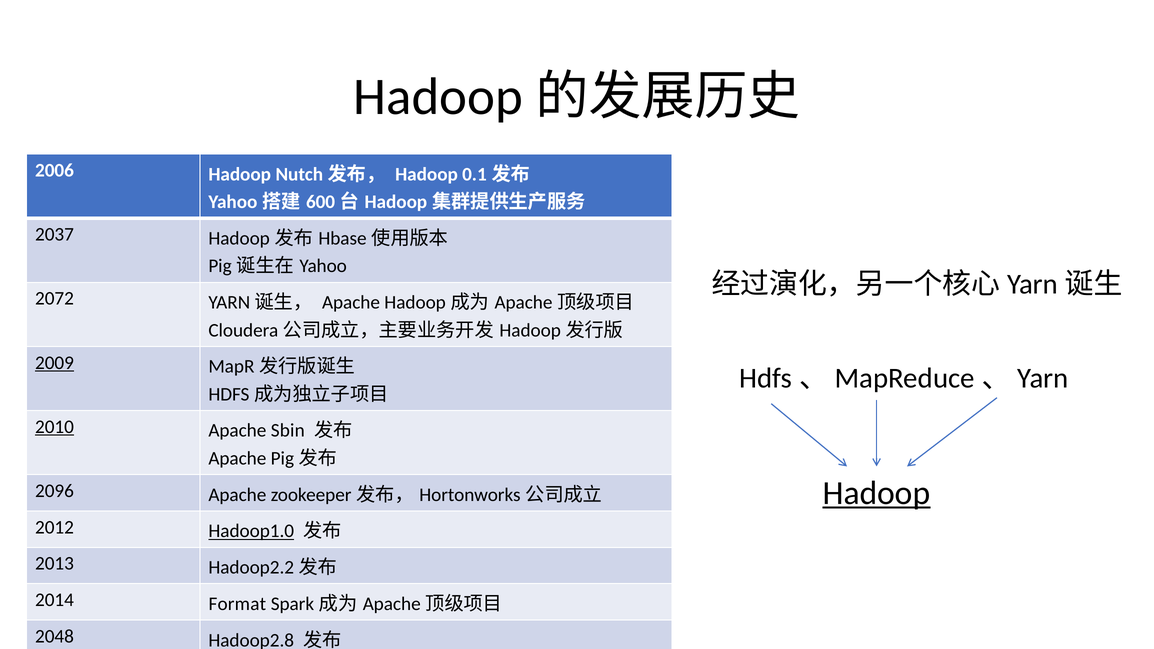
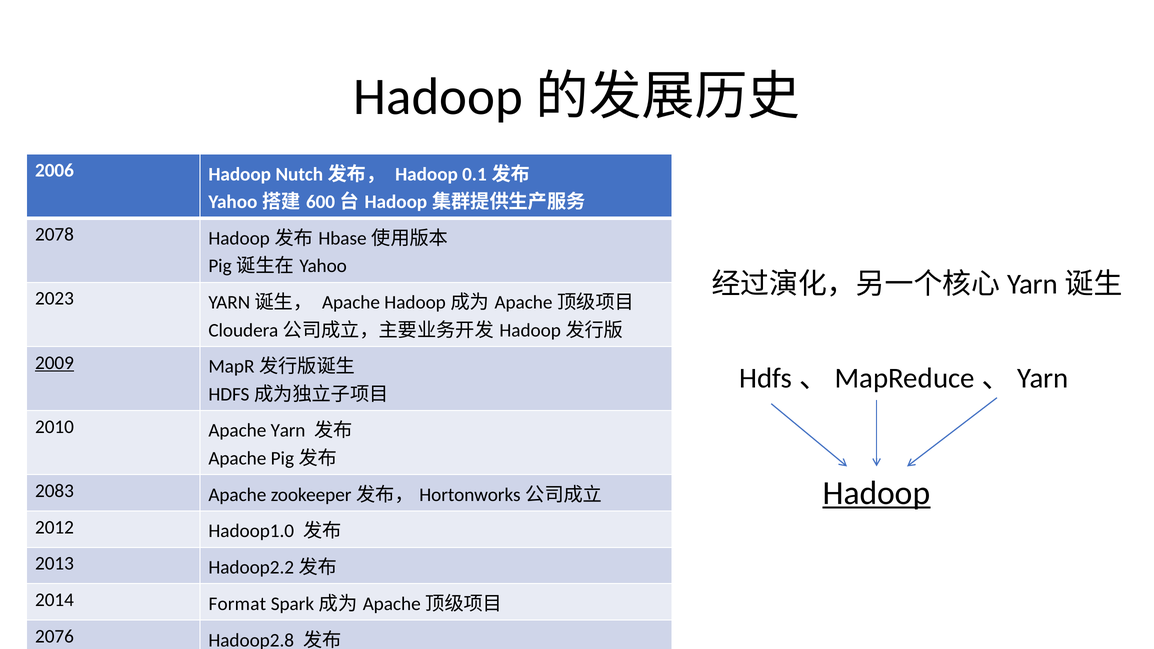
2037: 2037 -> 2078 (55, 235)
2072: 2072 -> 2023 (55, 299)
2010 underline: present -> none (55, 427)
Sbin: Sbin -> Yarn (288, 431)
2096: 2096 -> 2083 (55, 491)
Hadoop1.0 underline: present -> none (251, 531)
2048: 2048 -> 2076 (55, 637)
